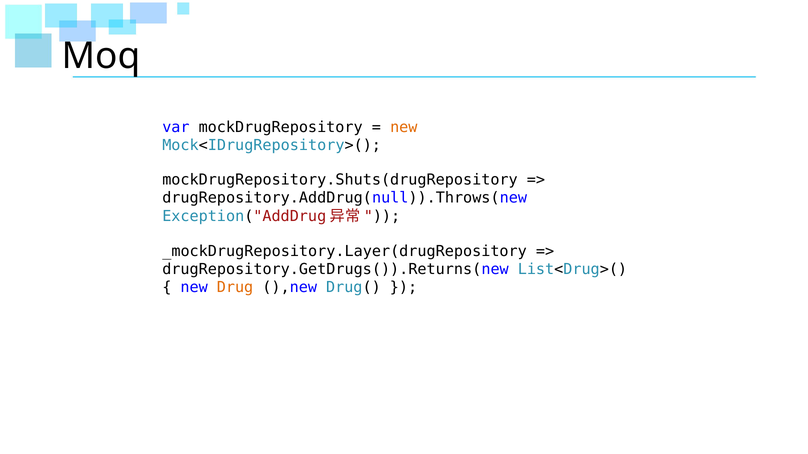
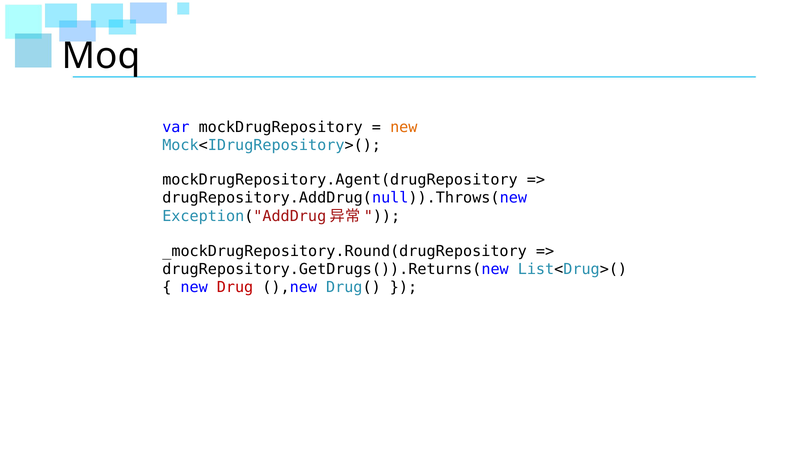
mockDrugRepository.Shuts(drugRepository: mockDrugRepository.Shuts(drugRepository -> mockDrugRepository.Agent(drugRepository (340, 180)
_mockDrugRepository.Layer(drugRepository: _mockDrugRepository.Layer(drugRepository -> _mockDrugRepository.Round(drugRepository (345, 251)
Drug colour: orange -> red (235, 288)
